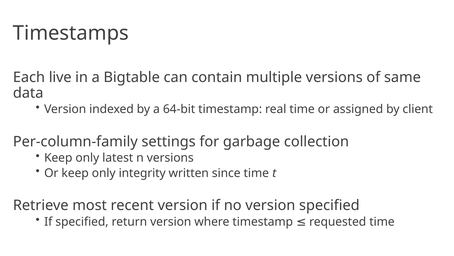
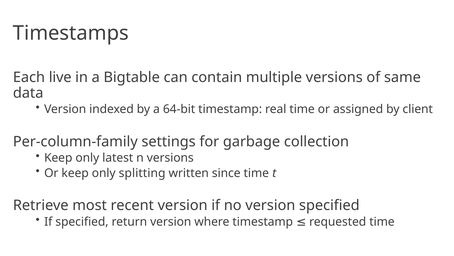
integrity: integrity -> splitting (142, 173)
